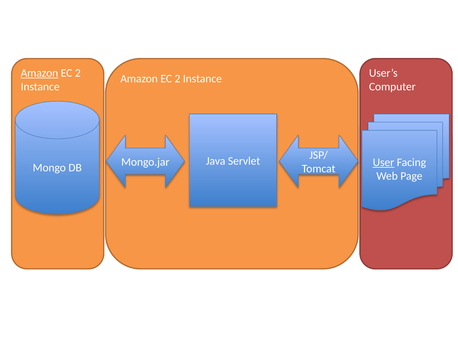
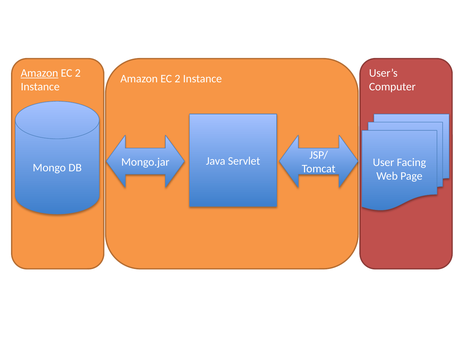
User underline: present -> none (383, 162)
